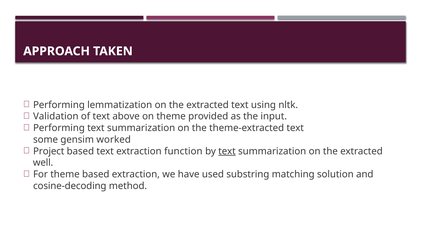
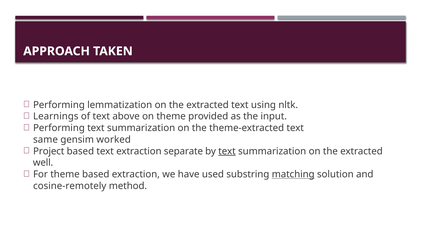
Validation: Validation -> Learnings (56, 116)
some: some -> same (45, 139)
function: function -> separate (183, 151)
matching underline: none -> present (293, 174)
cosine-decoding: cosine-decoding -> cosine-remotely (70, 186)
